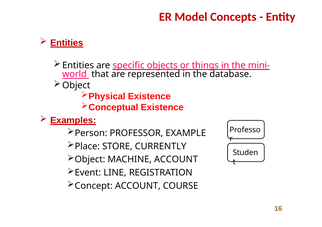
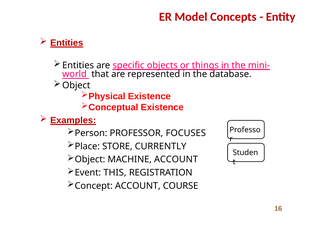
EXAMPLE: EXAMPLE -> FOCUSES (186, 133)
LINE: LINE -> THIS (115, 173)
